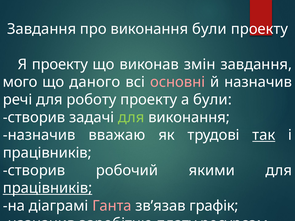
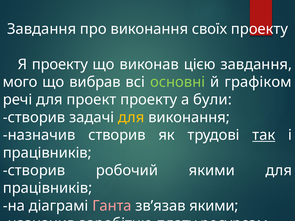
виконання були: були -> своїх (210, 29)
змін: змін -> цією (200, 64)
даного: даного -> вибрав (95, 82)
основні colour: pink -> light green (178, 82)
й назначив: назначив -> графіком (258, 82)
роботу: роботу -> проект (91, 100)
для colour: light green -> yellow (131, 118)
назначив вважаю: вважаю -> створив (117, 135)
працівників underline: present -> none (48, 188)
зв’язав графік: графік -> якими (214, 206)
